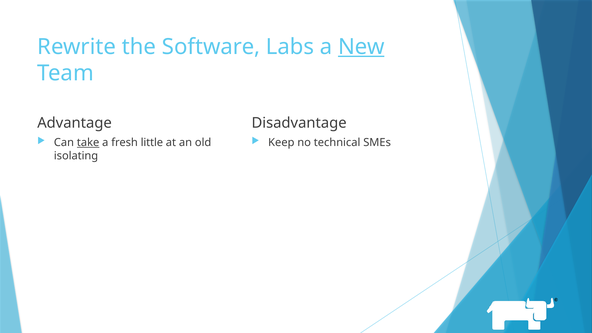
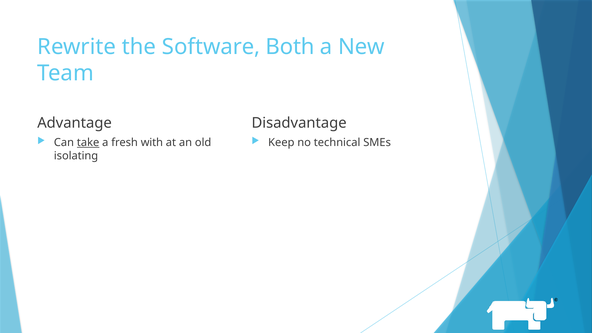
Labs: Labs -> Both (290, 47)
New underline: present -> none (361, 47)
little: little -> with (152, 143)
